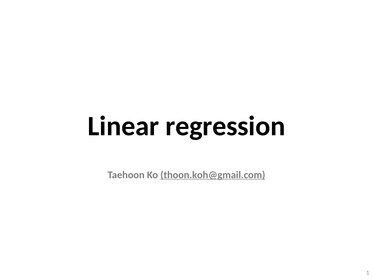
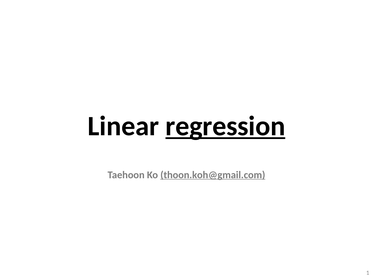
regression underline: none -> present (225, 126)
